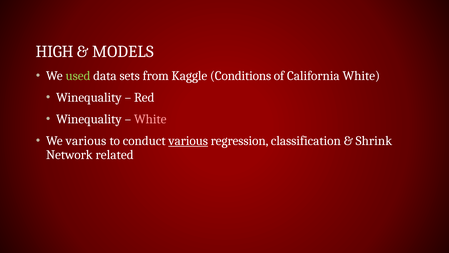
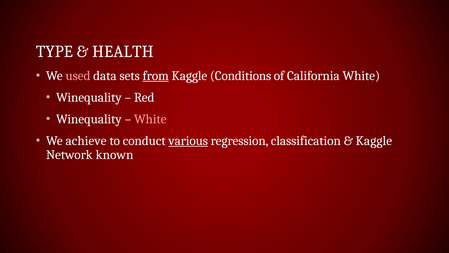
HIGH: HIGH -> TYPE (54, 52)
MODELS: MODELS -> HEALTH (123, 52)
used colour: light green -> pink (78, 76)
from underline: none -> present (156, 76)
We various: various -> achieve (86, 141)
Shrink: Shrink -> Kaggle (374, 141)
related: related -> known (115, 155)
